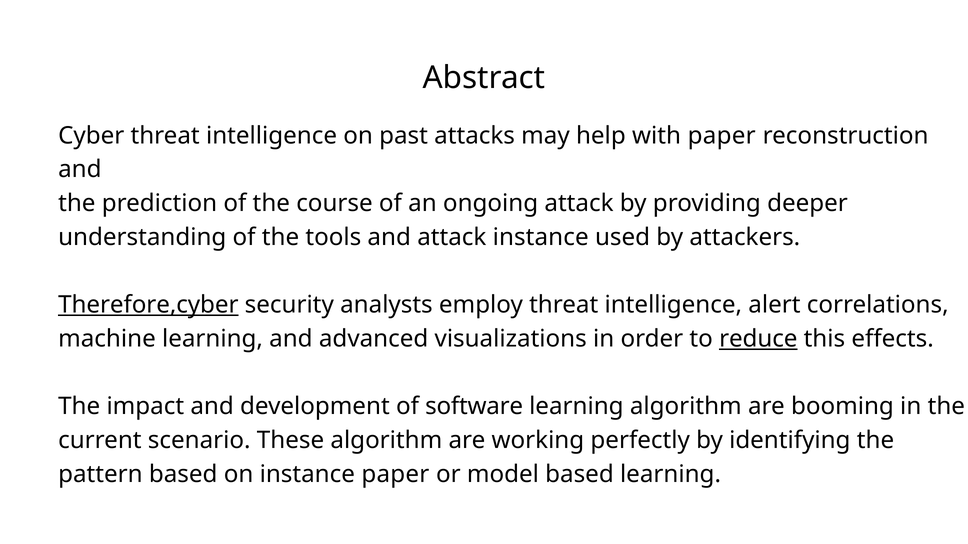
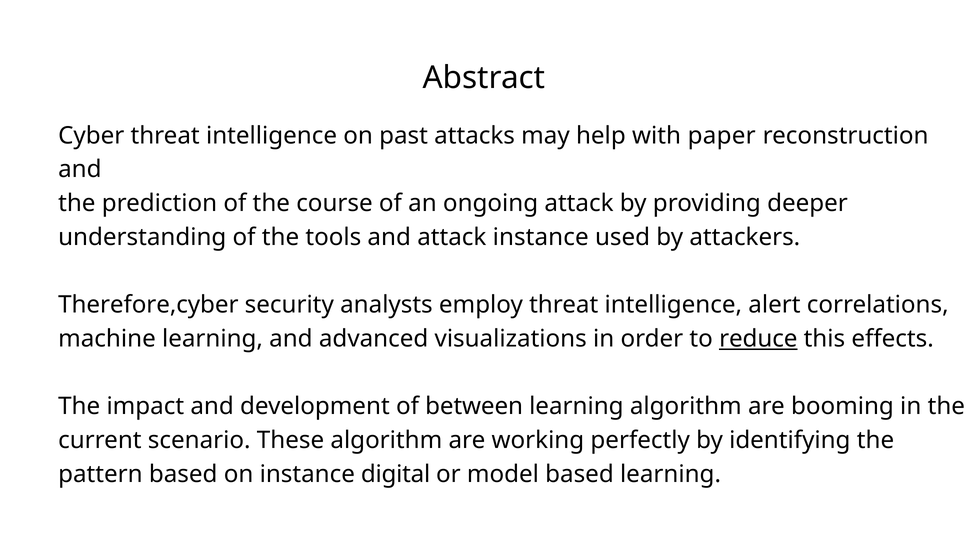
Therefore,cyber underline: present -> none (148, 305)
software: software -> between (474, 407)
instance paper: paper -> digital (396, 475)
